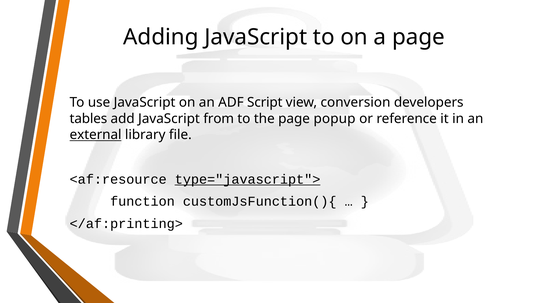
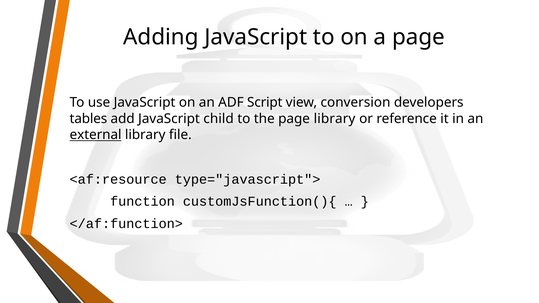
from: from -> child (219, 119)
page popup: popup -> library (335, 119)
type="javascript"> underline: present -> none (248, 179)
</af:printing>: </af:printing> -> </af:function> (126, 224)
